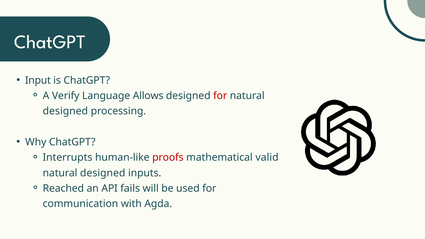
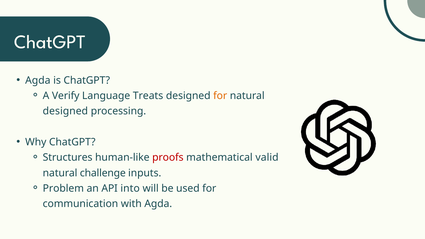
Input: Input -> Agda (38, 80)
Allows: Allows -> Treats (148, 96)
for colour: red -> orange (220, 96)
Interrupts: Interrupts -> Structures (68, 158)
designed: designed -> challenge (103, 173)
Reached: Reached -> Problem (63, 188)
fails: fails -> into (130, 188)
